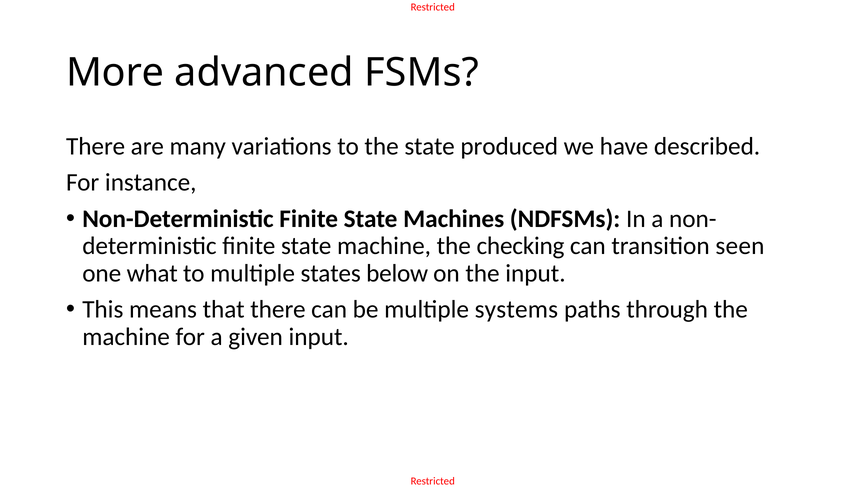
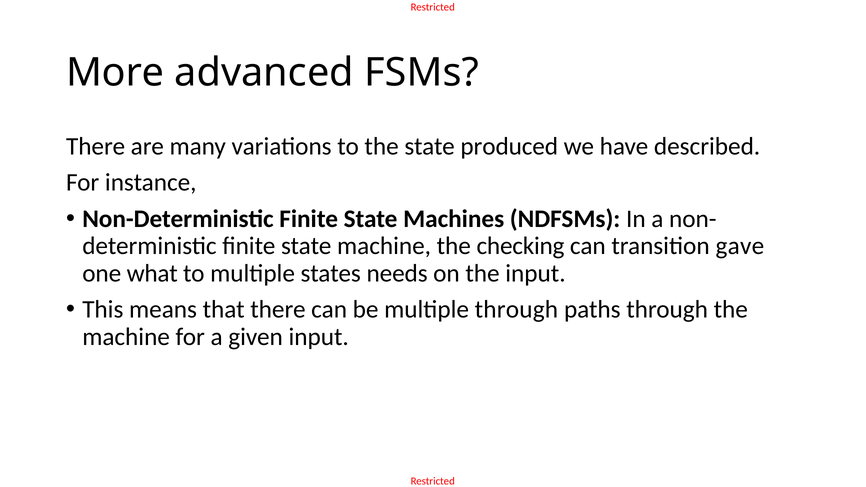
seen: seen -> gave (740, 246)
below: below -> needs (397, 273)
multiple systems: systems -> through (516, 310)
